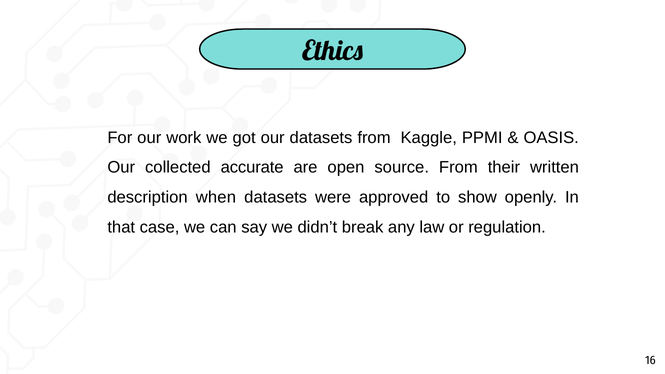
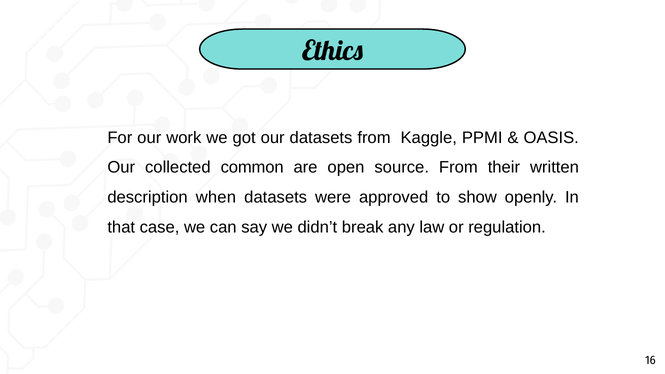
accurate: accurate -> common (252, 167)
